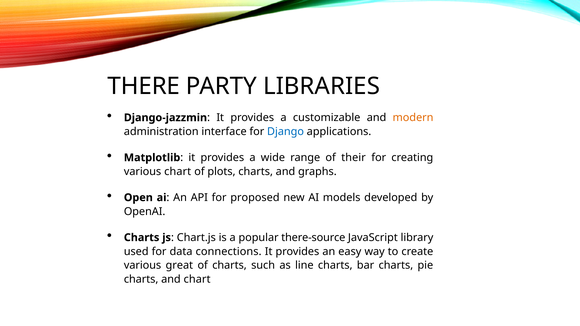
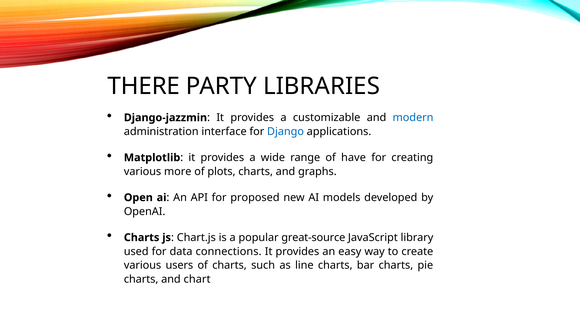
modern colour: orange -> blue (413, 118)
their: their -> have (354, 158)
various chart: chart -> more (178, 172)
there-source: there-source -> great-source (313, 238)
great: great -> users (179, 266)
